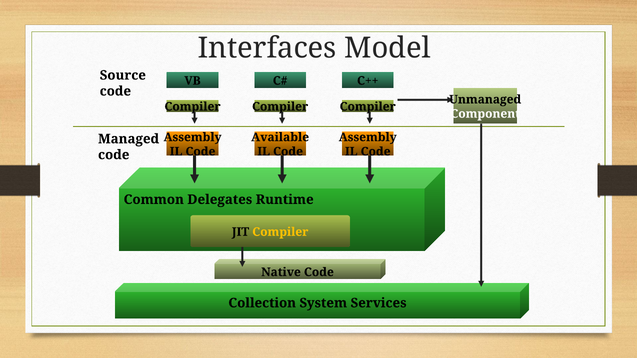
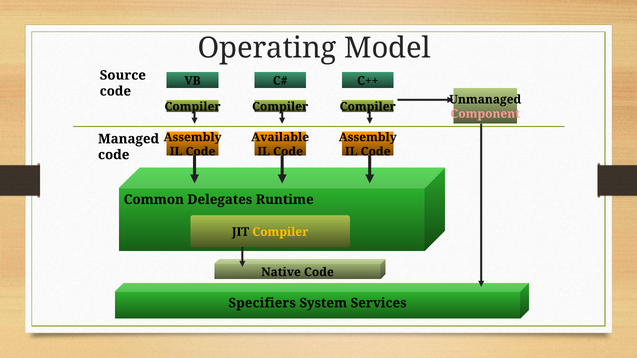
Interfaces: Interfaces -> Operating (267, 48)
Component colour: white -> pink (485, 114)
Collection: Collection -> Specifiers (262, 303)
